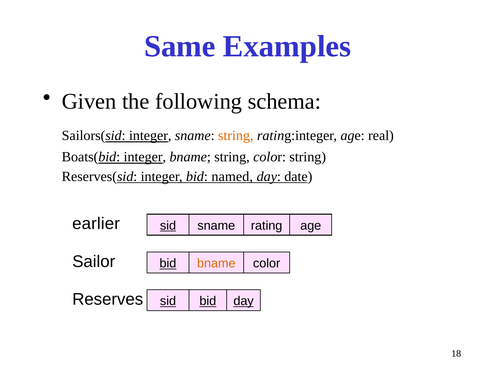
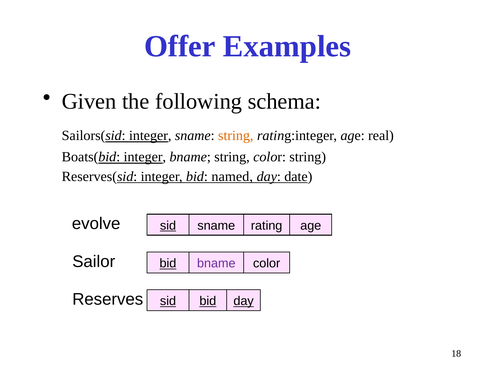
Same: Same -> Offer (180, 46)
earlier: earlier -> evolve (96, 224)
bname colour: orange -> purple (216, 263)
